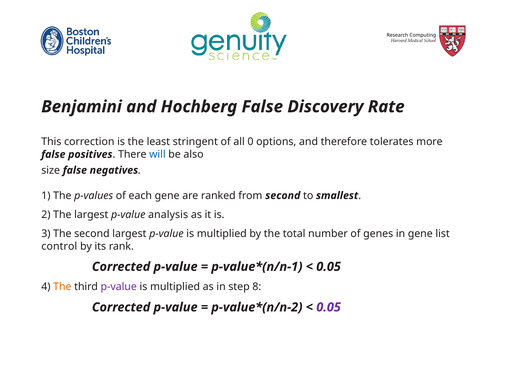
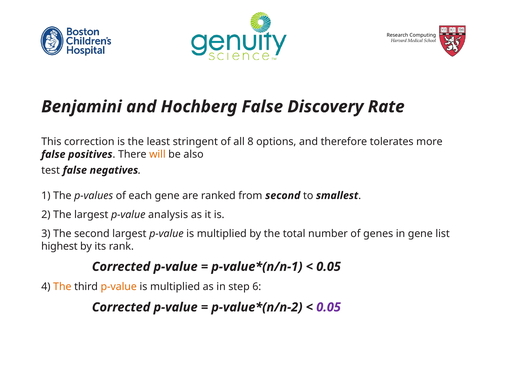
0: 0 -> 8 (251, 142)
will colour: blue -> orange (157, 154)
size: size -> test (51, 170)
control: control -> highest (59, 246)
p-value colour: purple -> orange (119, 286)
8: 8 -> 6 (257, 286)
